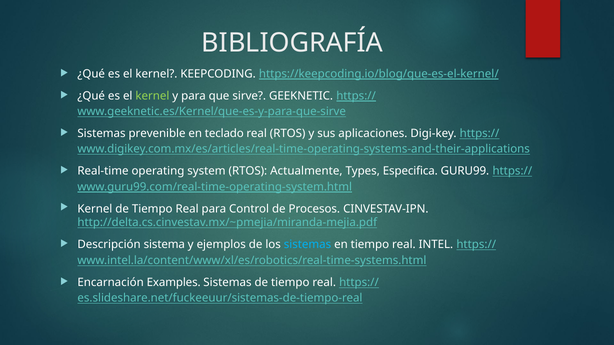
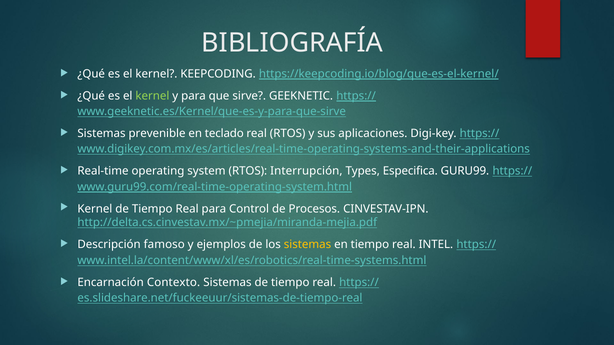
Actualmente: Actualmente -> Interrupción (306, 171)
sistema: sistema -> famoso (164, 245)
sistemas colour: light blue -> yellow (307, 245)
Examples: Examples -> Contexto (174, 283)
